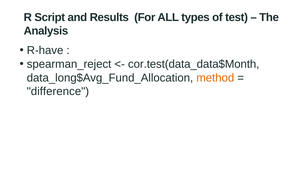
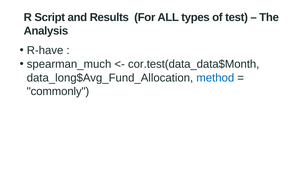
spearman_reject: spearman_reject -> spearman_much (69, 64)
method colour: orange -> blue (215, 78)
difference: difference -> commonly (58, 91)
